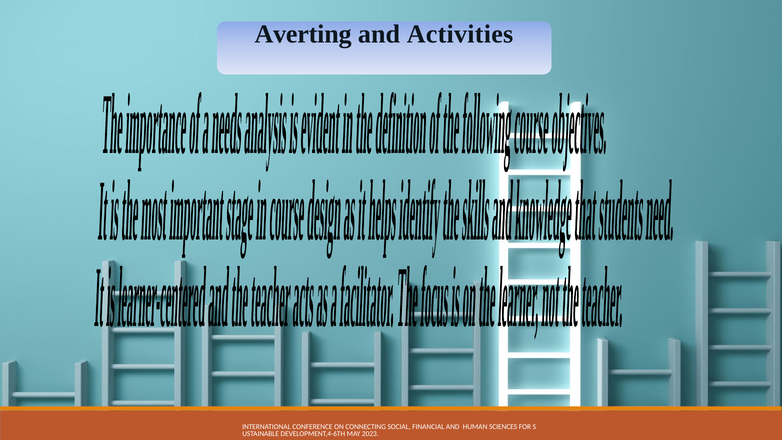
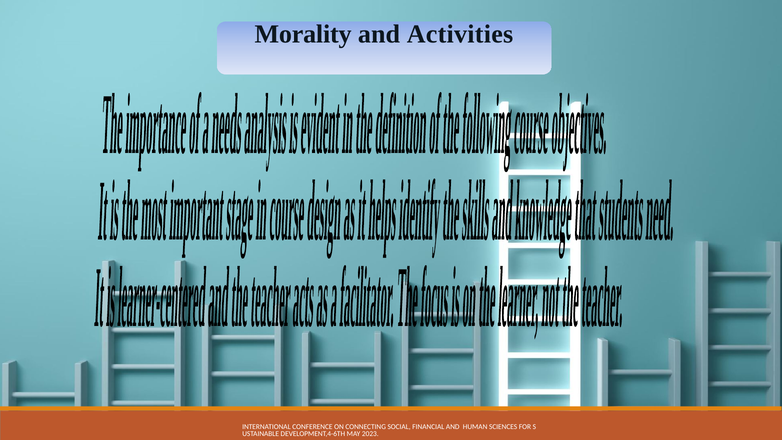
Averting: Averting -> Morality (303, 34)
